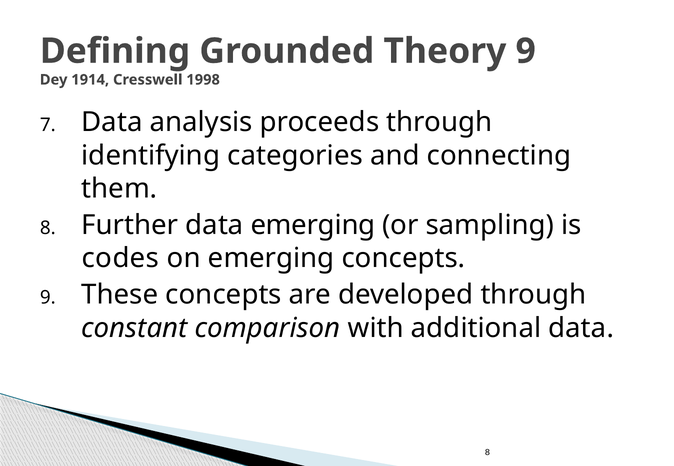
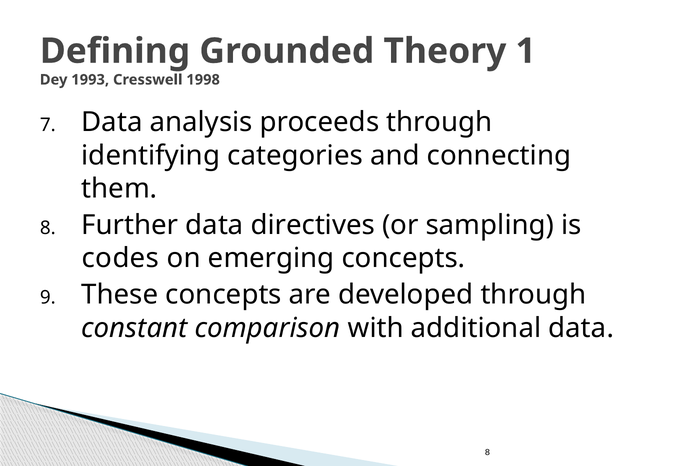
Theory 9: 9 -> 1 (526, 51)
1914: 1914 -> 1993 (90, 80)
data emerging: emerging -> directives (313, 225)
